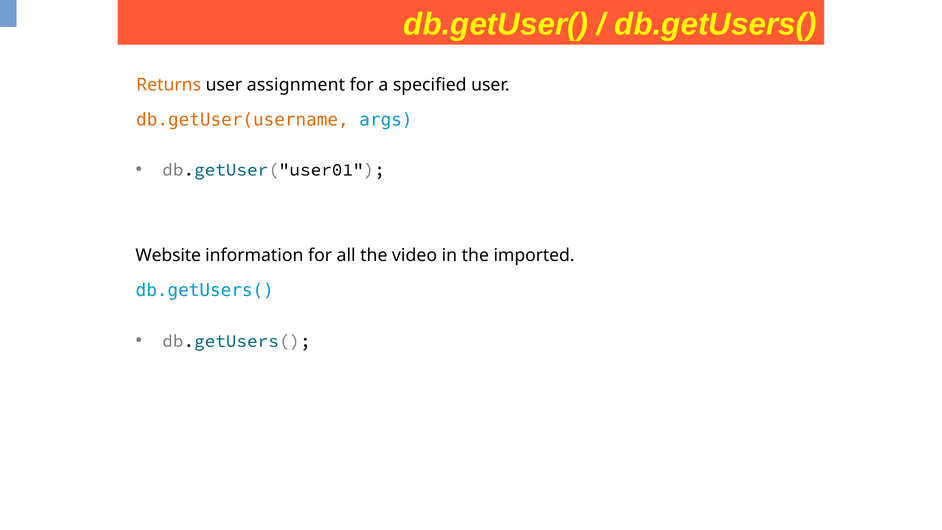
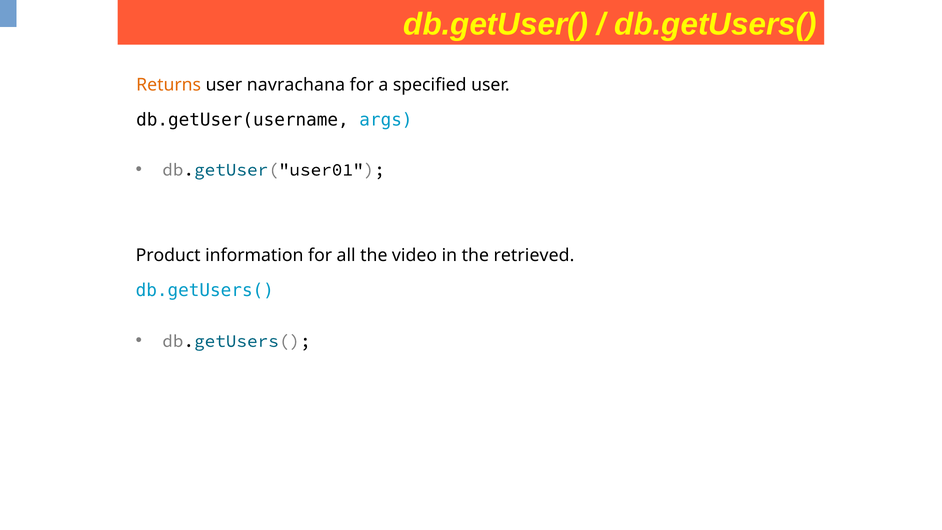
assignment: assignment -> navrachana (296, 85)
db.getUser(username colour: orange -> black (242, 120)
Website: Website -> Product (168, 255)
imported: imported -> retrieved (534, 255)
